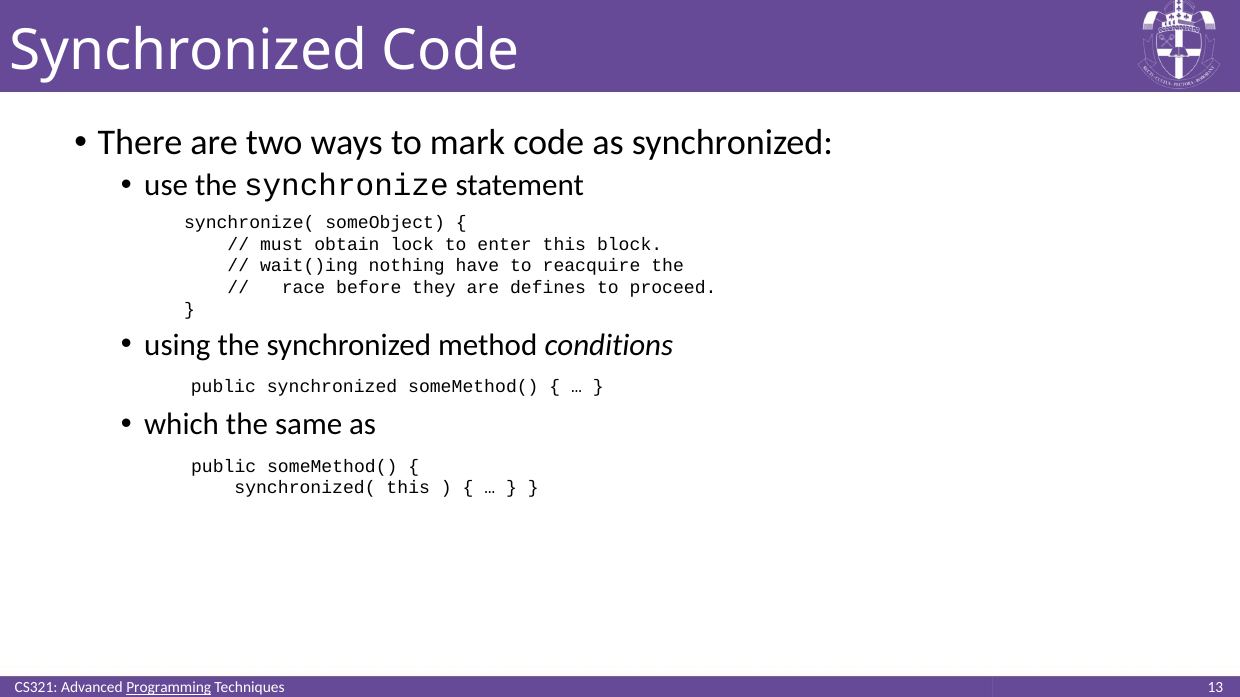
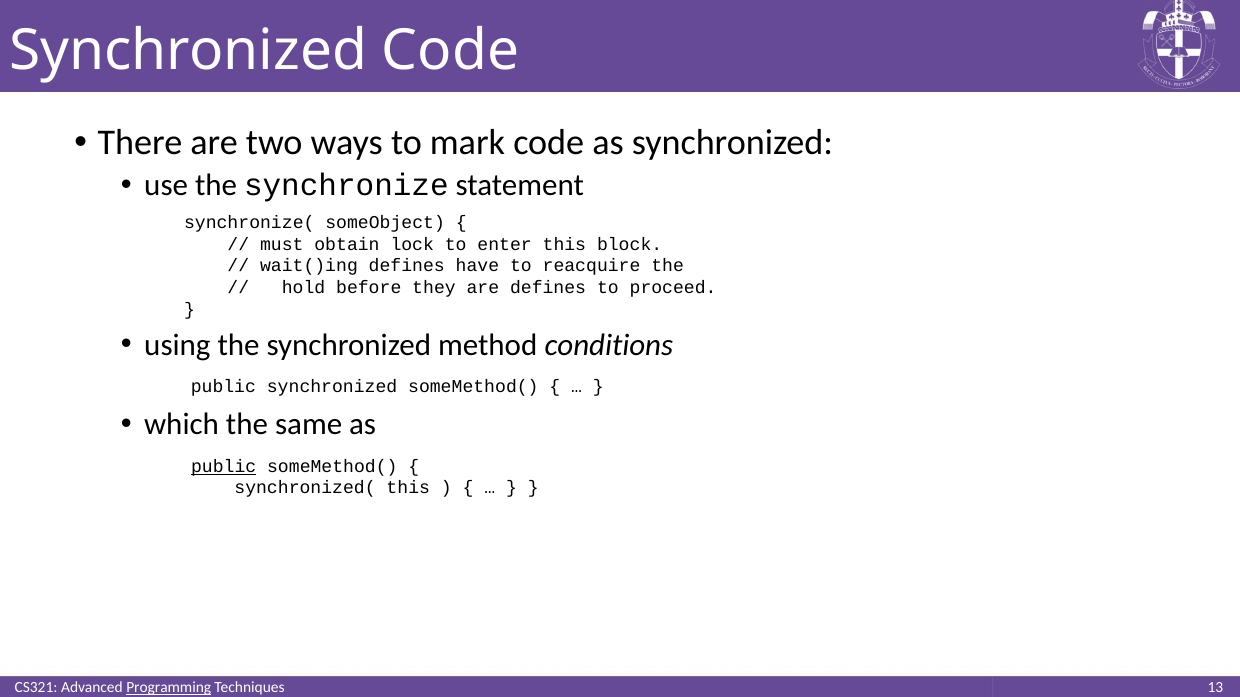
wait()ing nothing: nothing -> defines (407, 266)
race: race -> hold (304, 288)
public underline: none -> present (224, 467)
